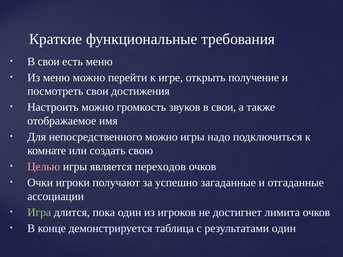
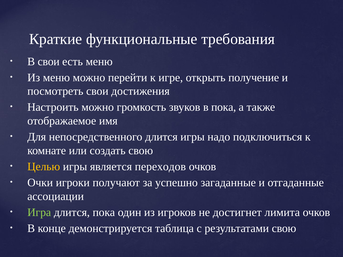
звуков в свои: свои -> пока (224, 107)
непосредственного можно: можно -> длится (161, 137)
Целью colour: pink -> yellow (44, 167)
результатами один: один -> свою (284, 228)
